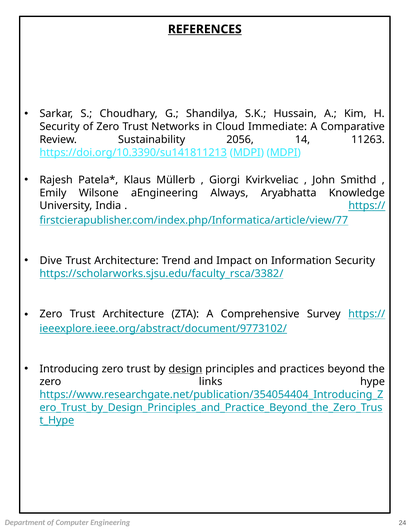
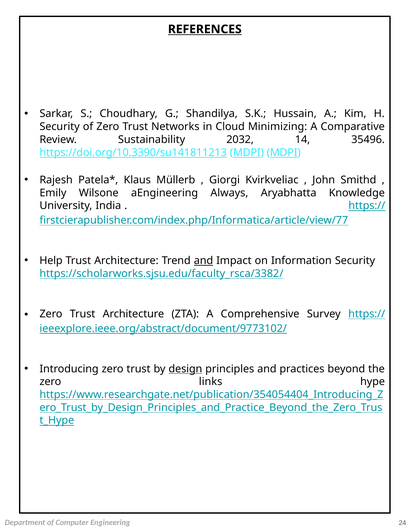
Immediate: Immediate -> Minimizing (278, 127)
2056: 2056 -> 2032 (240, 140)
11263: 11263 -> 35496 (368, 140)
Dive: Dive -> Help (51, 261)
and underline: none -> present (203, 261)
